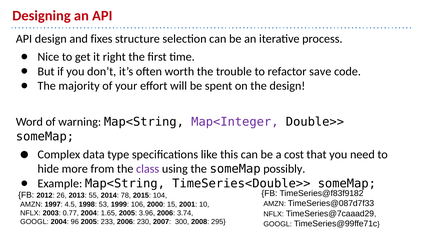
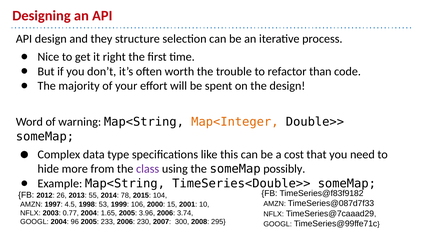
fixes: fixes -> they (101, 39)
save: save -> than (320, 71)
Map<Integer colour: purple -> orange (235, 122)
